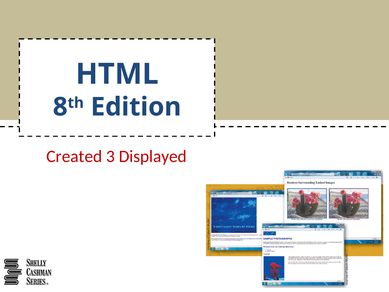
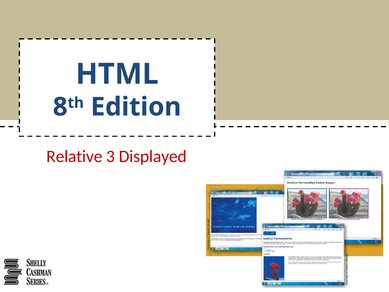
Created: Created -> Relative (74, 156)
